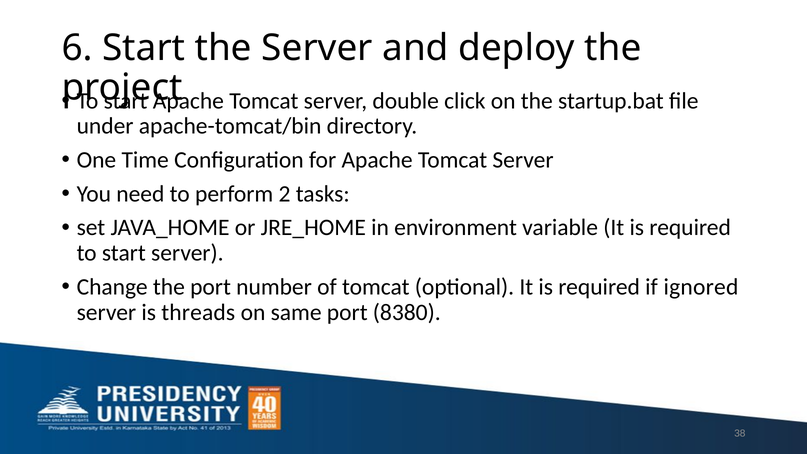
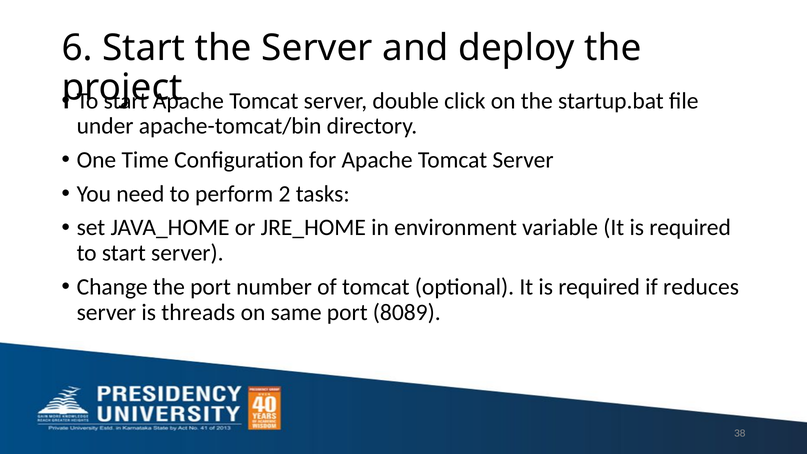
ignored: ignored -> reduces (701, 287)
8380: 8380 -> 8089 (407, 312)
